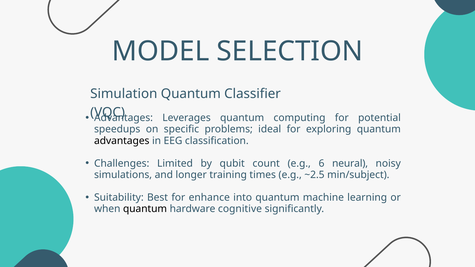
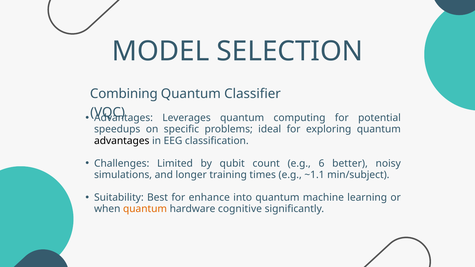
Simulation: Simulation -> Combining (124, 94)
neural: neural -> better (350, 164)
~2.5: ~2.5 -> ~1.1 (314, 175)
quantum colour: black -> orange (145, 209)
